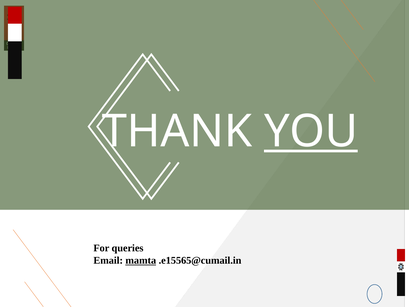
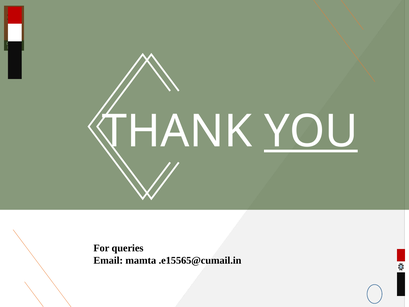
mamta underline: present -> none (141, 260)
